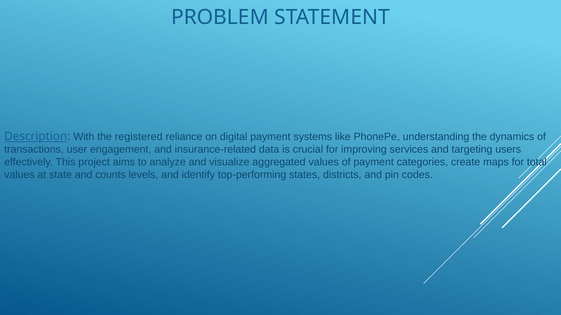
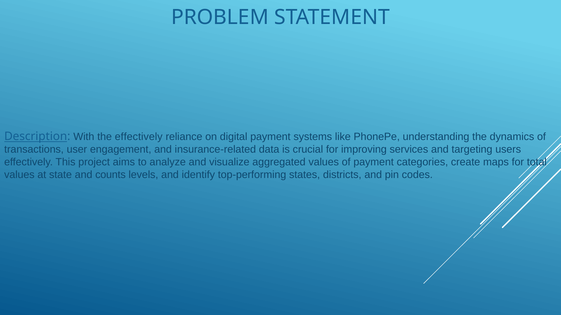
the registered: registered -> effectively (139, 137)
